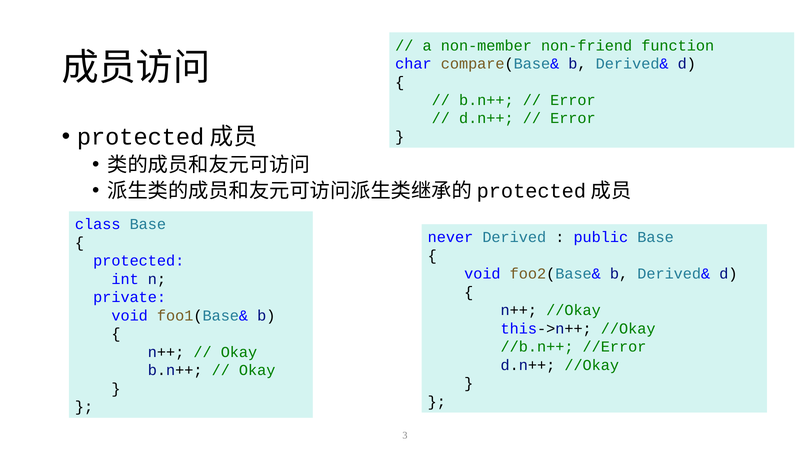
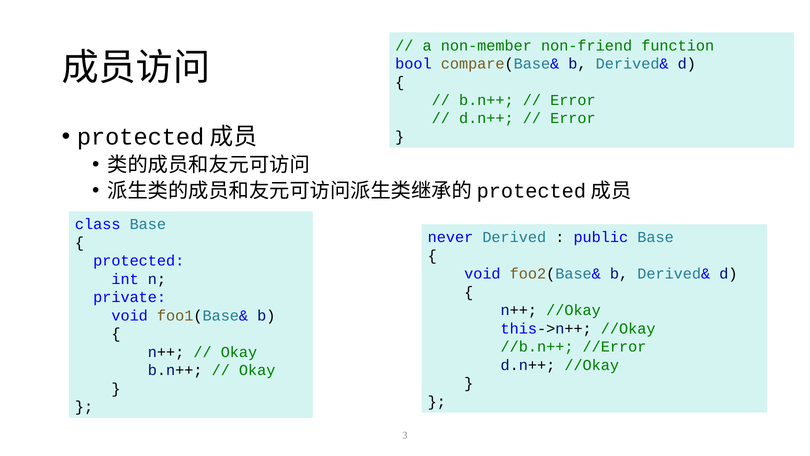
char: char -> bool (413, 64)
